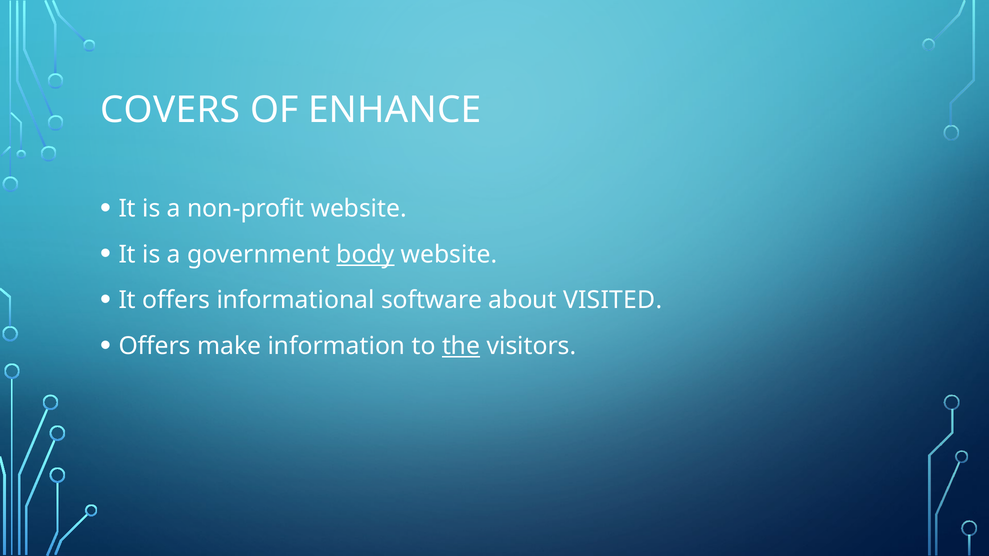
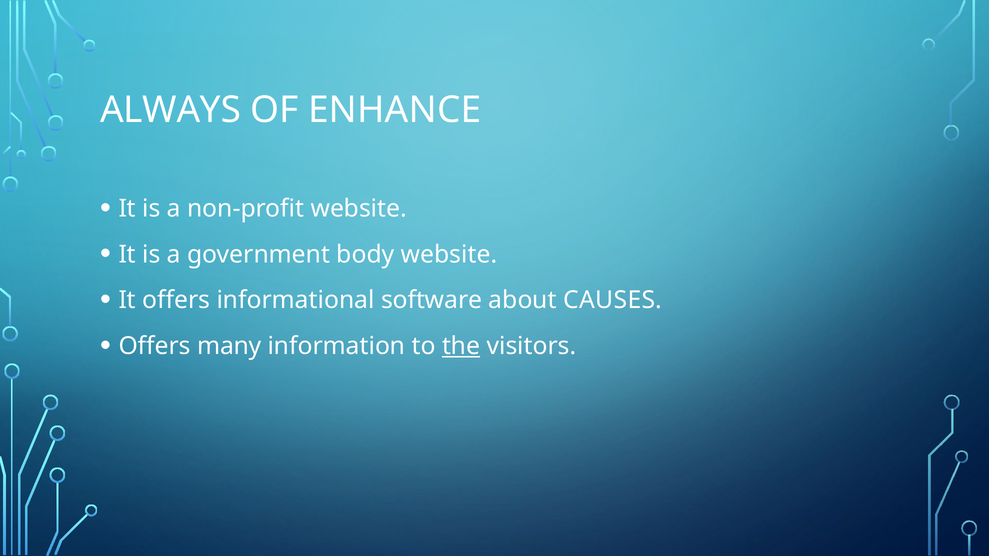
COVERS: COVERS -> ALWAYS (171, 110)
body underline: present -> none (365, 255)
VISITED: VISITED -> CAUSES (613, 301)
make: make -> many (229, 346)
